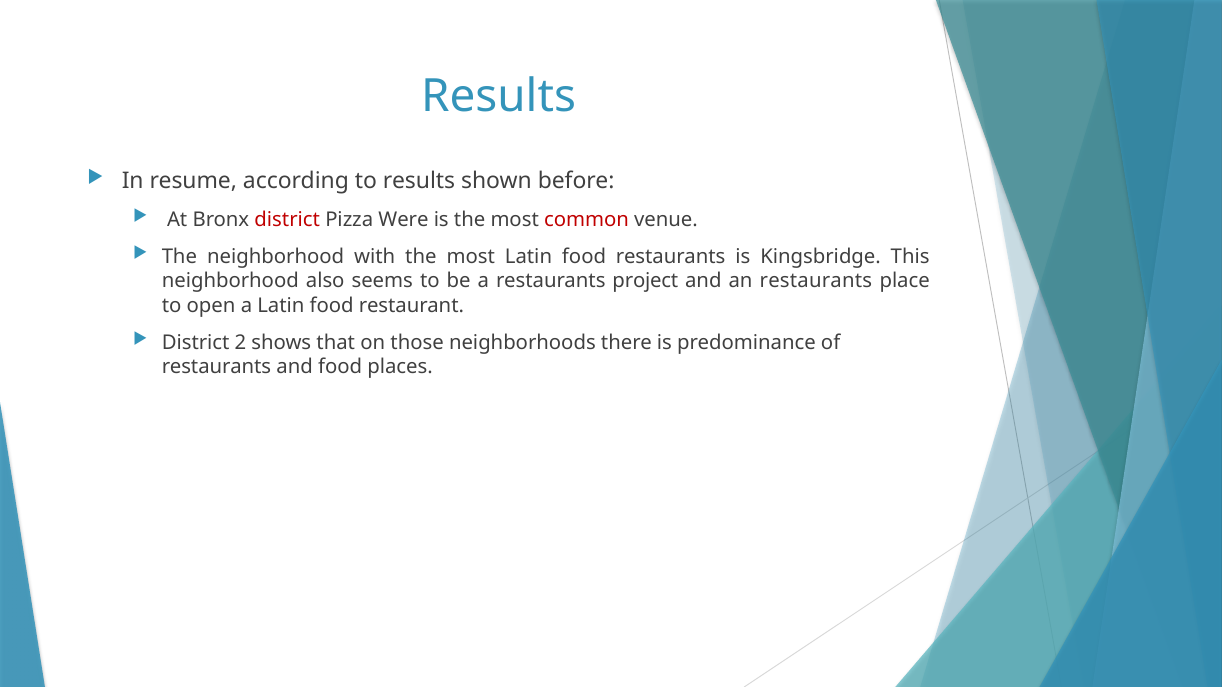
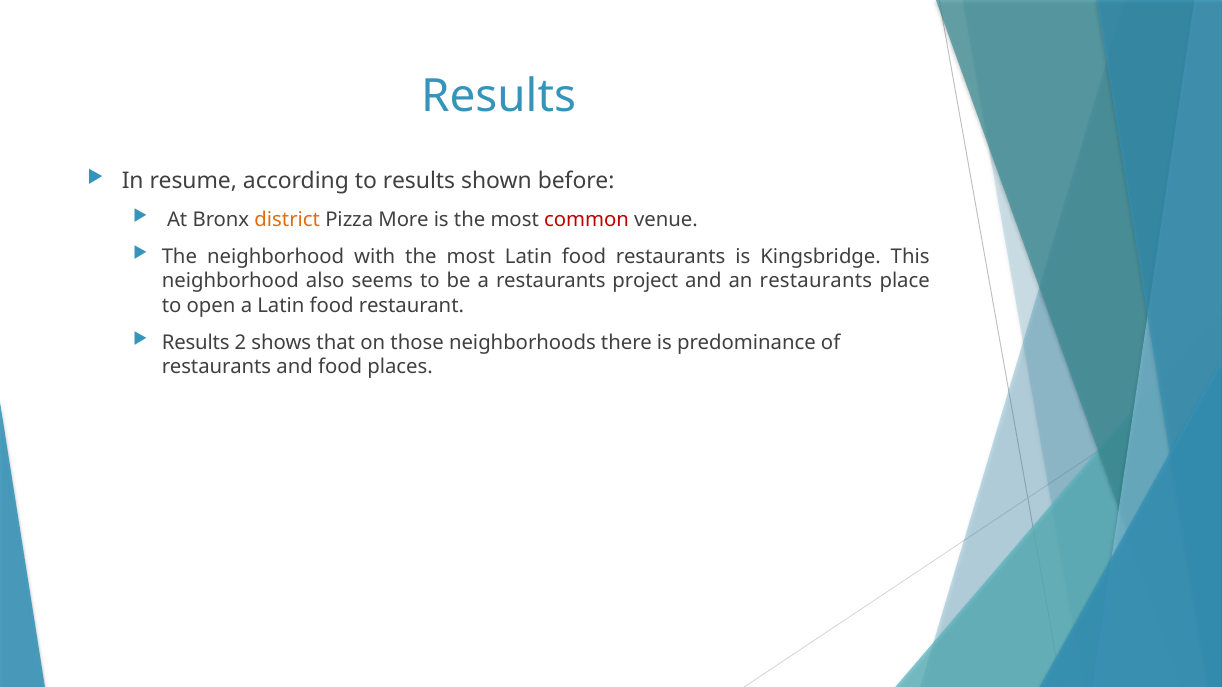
district colour: red -> orange (287, 219)
Were: Were -> More (404, 219)
District: District -> Results (196, 343)
